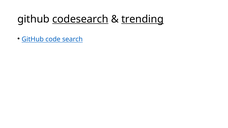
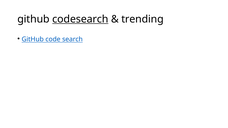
trending underline: present -> none (142, 19)
